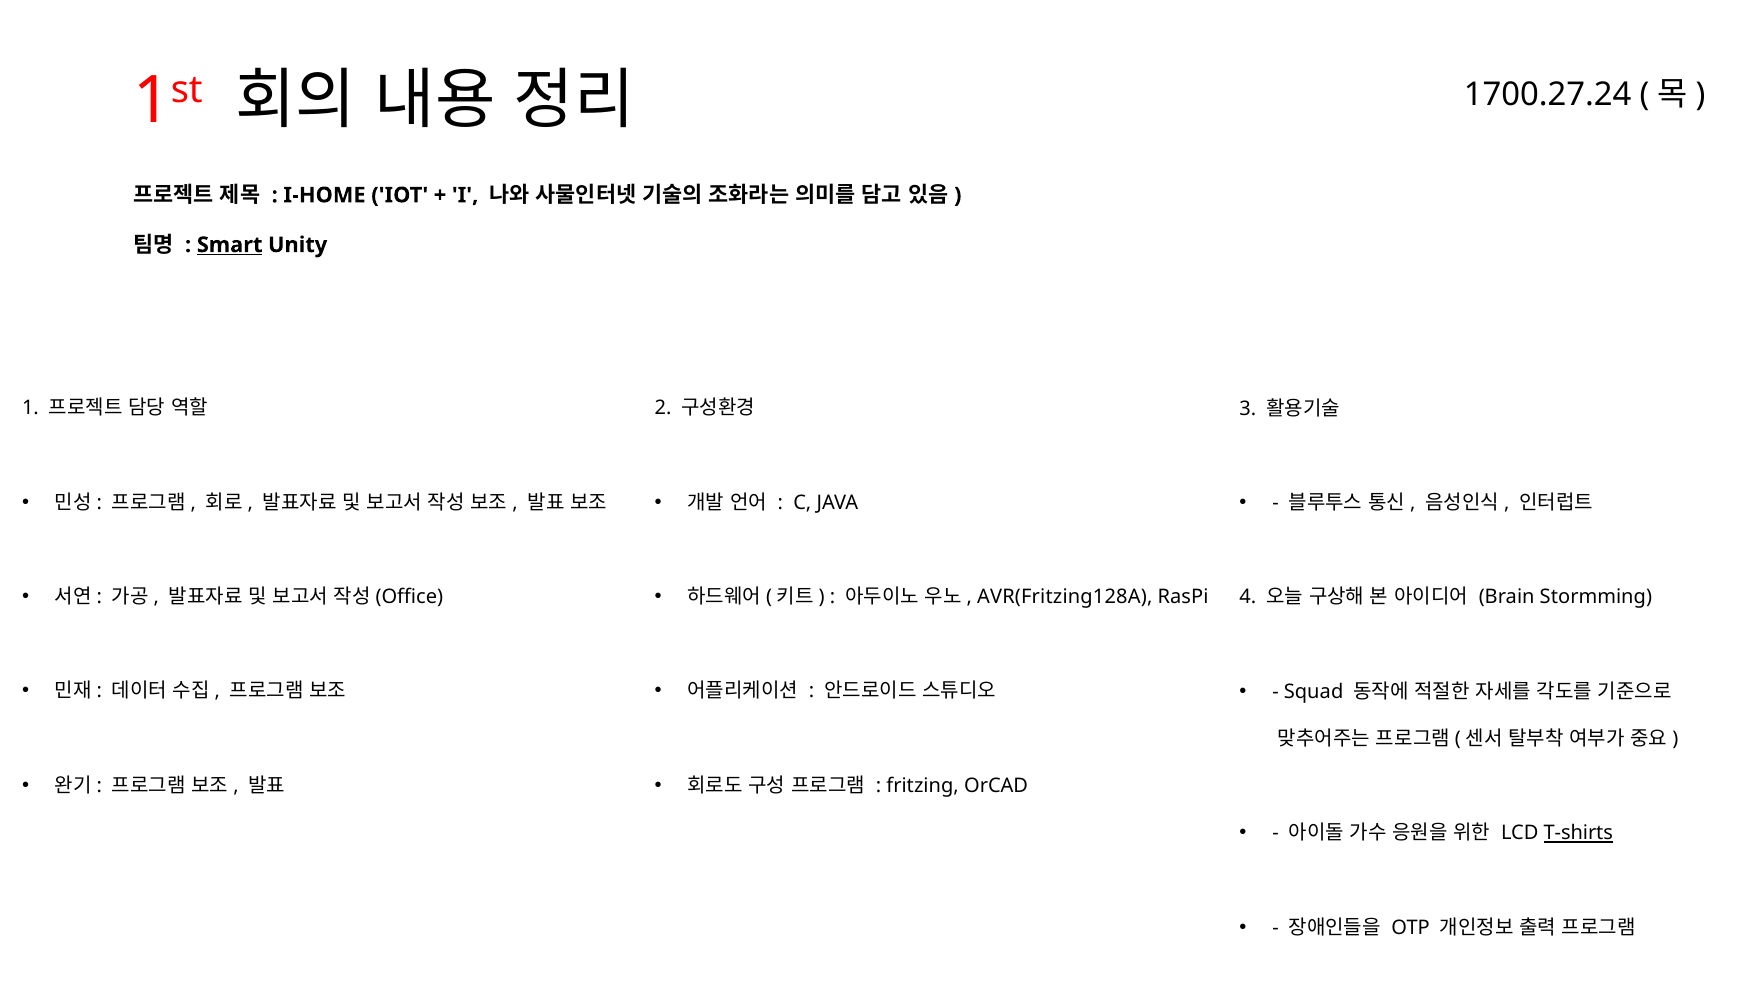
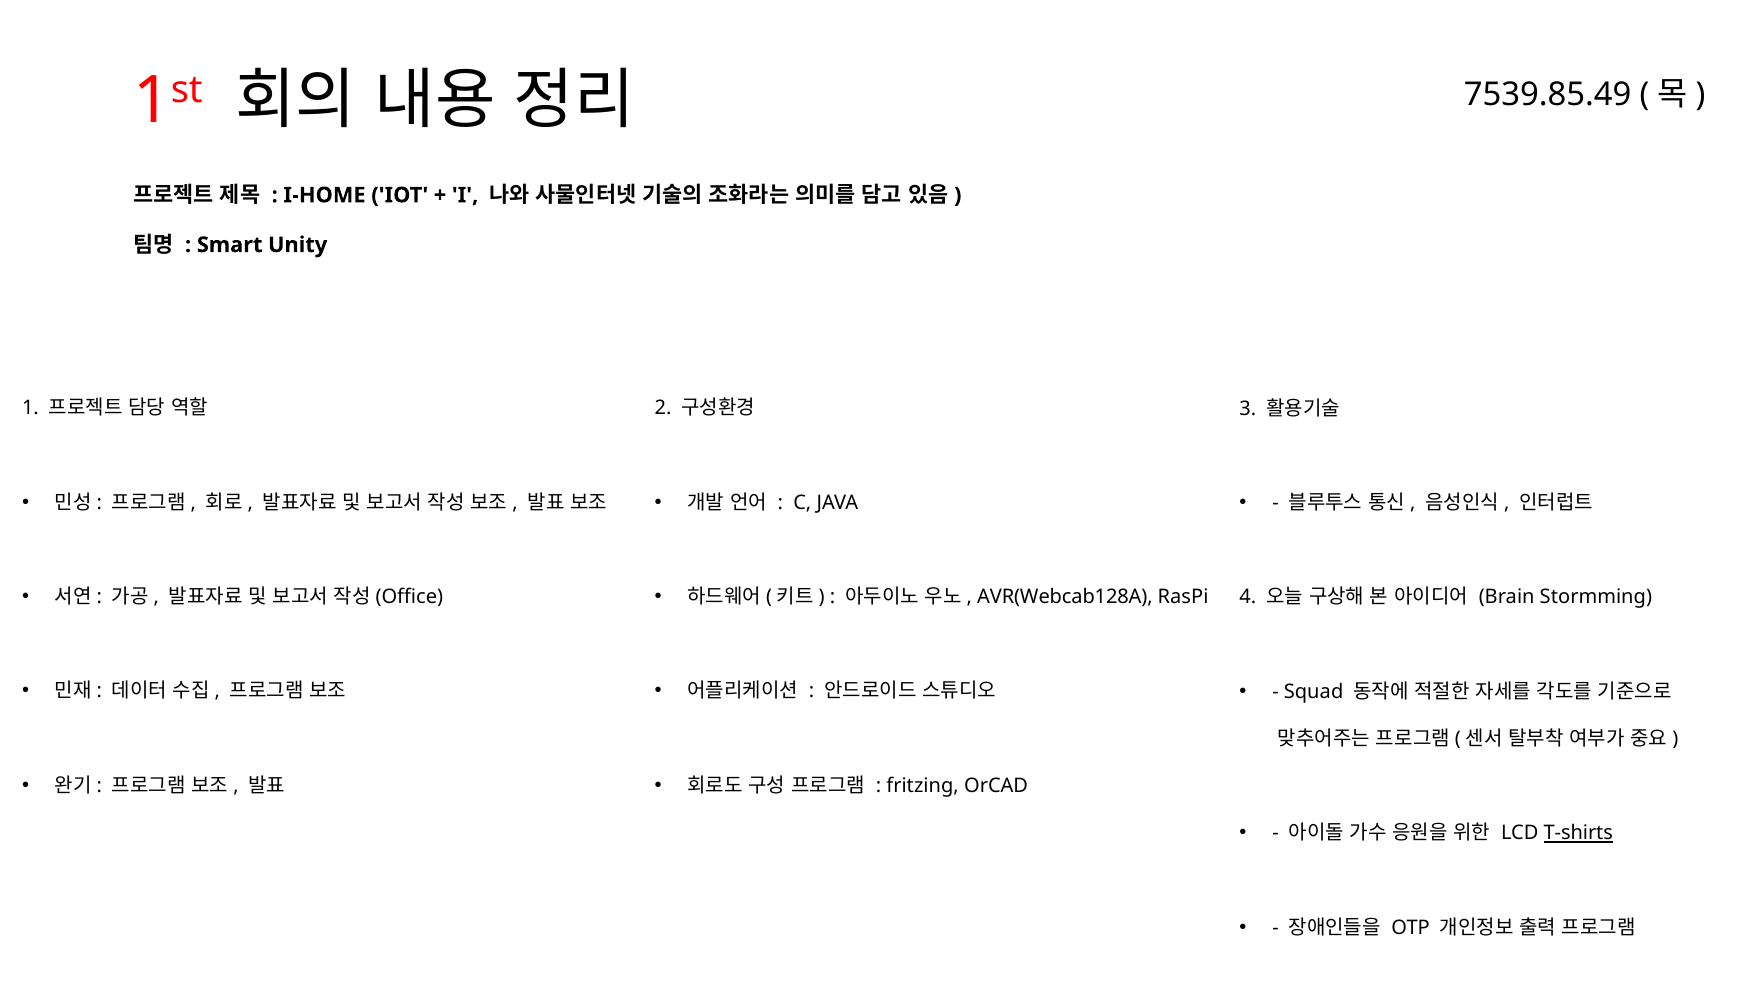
1700.27.24: 1700.27.24 -> 7539.85.49 (1548, 95)
Smart underline: present -> none (230, 245)
AVR(Fritzing128A: AVR(Fritzing128A -> AVR(Webcab128A (1065, 597)
